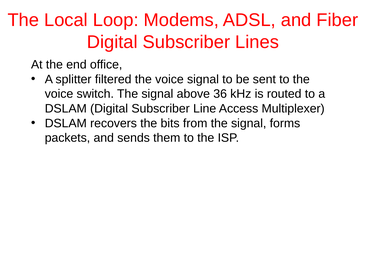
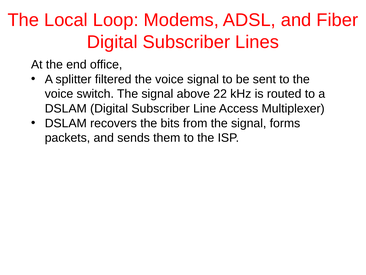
36: 36 -> 22 (220, 94)
